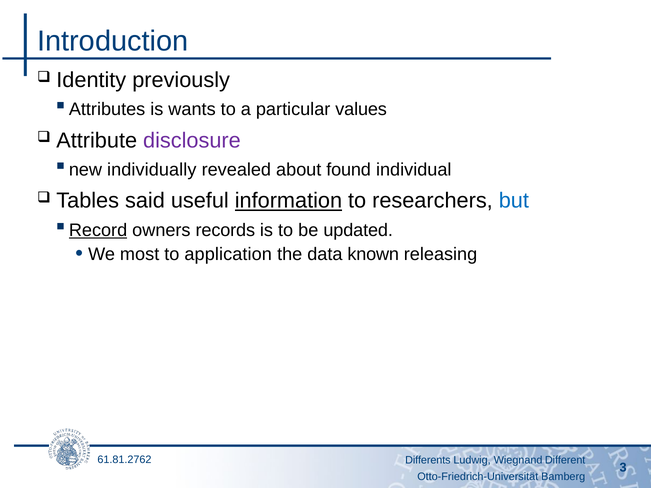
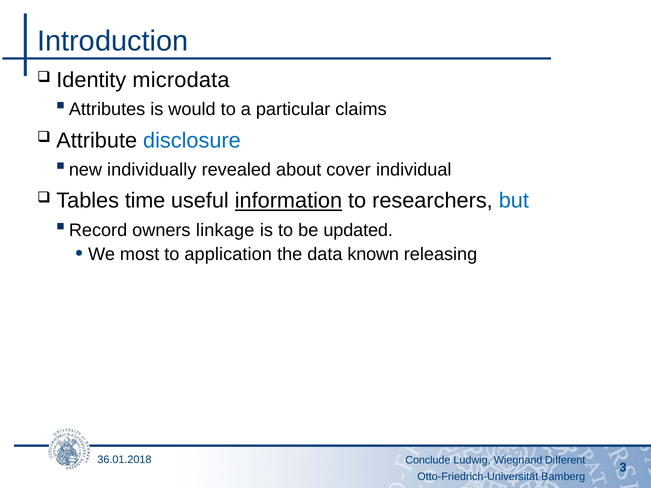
previously: previously -> microdata (181, 80)
wants: wants -> would (192, 109)
values: values -> claims (361, 109)
disclosure colour: purple -> blue (192, 140)
found: found -> cover (349, 170)
said: said -> time (145, 201)
Record underline: present -> none (98, 230)
records: records -> linkage (225, 230)
61.81.2762: 61.81.2762 -> 36.01.2018 (124, 460)
Differents: Differents -> Conclude (428, 460)
